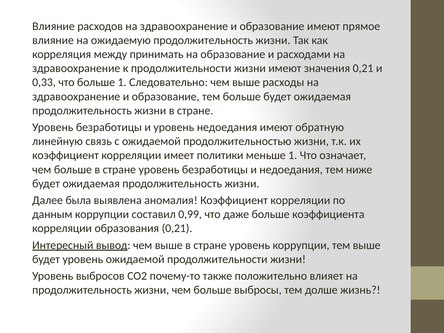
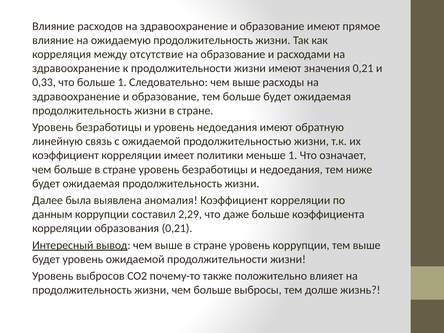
принимать: принимать -> отсутствие (157, 54)
0,99: 0,99 -> 2,29 (190, 214)
